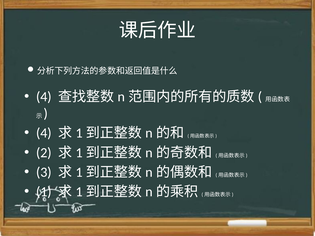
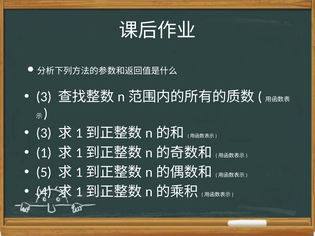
4: 4 -> 3 (44, 97)
4: 4 -> 3 (44, 133)
2: 2 -> 1 (44, 153)
3: 3 -> 5 (44, 172)
1: 1 -> 4 (44, 192)
